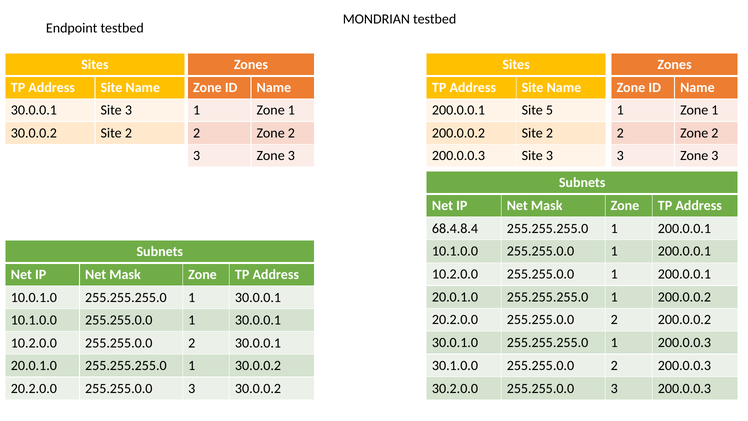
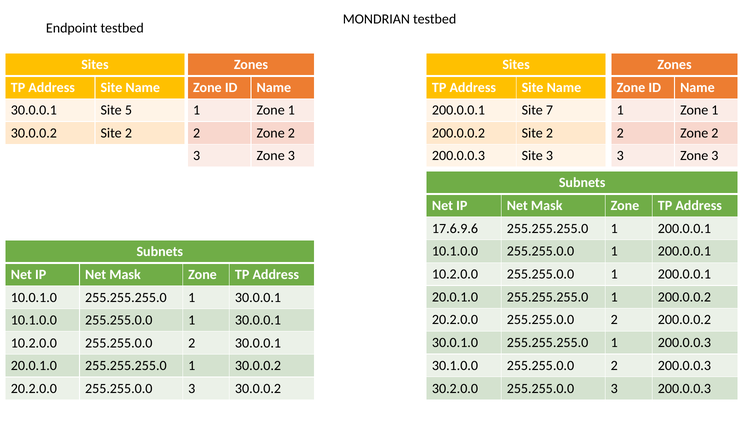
30.0.0.1 Site 3: 3 -> 5 (128, 110)
5: 5 -> 7 (550, 110)
68.4.8.4: 68.4.8.4 -> 17.6.9.6 (455, 228)
